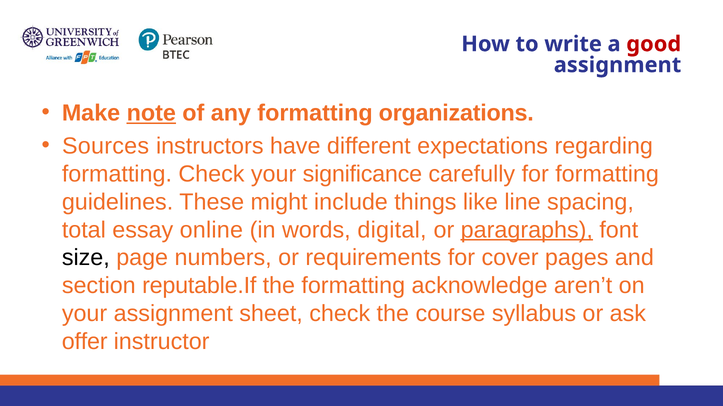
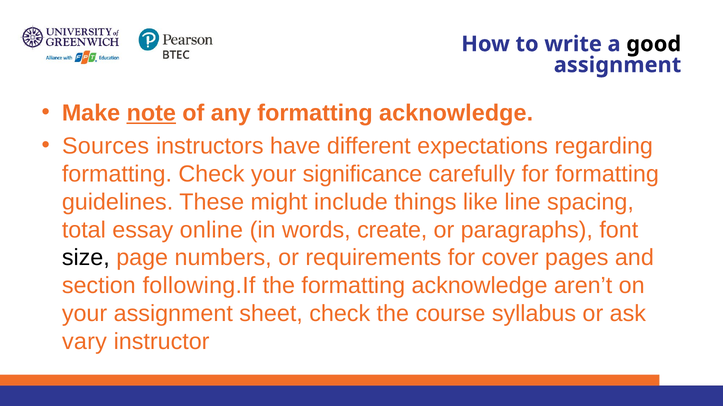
good colour: red -> black (654, 44)
any formatting organizations: organizations -> acknowledge (456, 113)
digital: digital -> create (392, 230)
paragraphs underline: present -> none (527, 230)
reputable.If: reputable.If -> following.If (199, 286)
offer: offer -> vary (84, 342)
